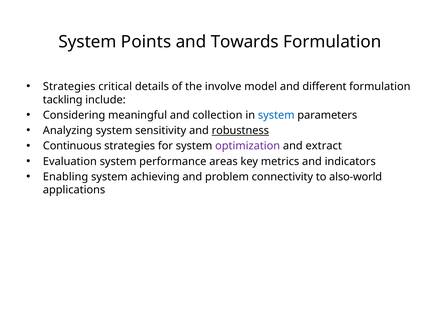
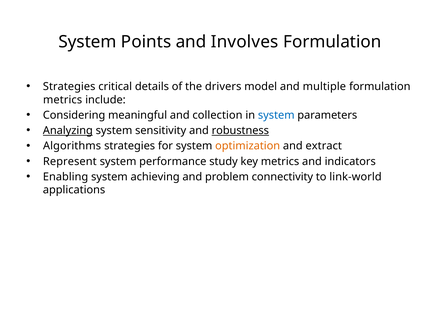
Towards: Towards -> Involves (245, 42)
involve: involve -> drivers (223, 87)
different: different -> multiple (324, 87)
tackling: tackling -> metrics (63, 100)
Analyzing underline: none -> present (68, 131)
Continuous: Continuous -> Algorithms (72, 146)
optimization colour: purple -> orange (248, 146)
Evaluation: Evaluation -> Represent (70, 161)
areas: areas -> study (224, 161)
also-world: also-world -> link-world (356, 177)
